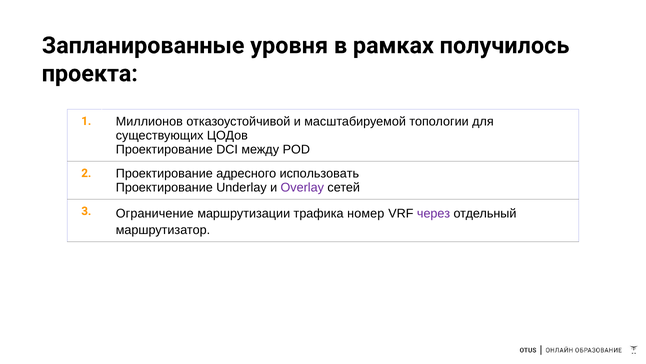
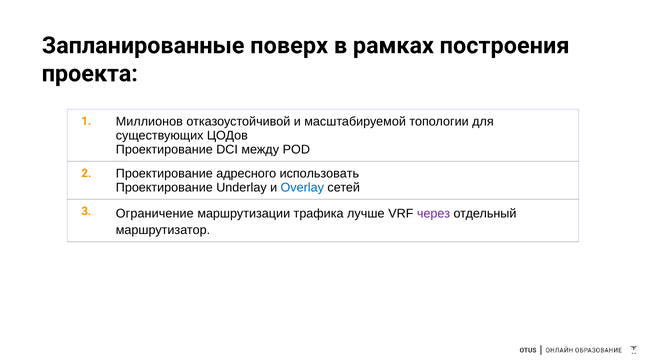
уровня: уровня -> поверх (289, 45)
получилось: получилось -> построения (505, 45)
Overlay colour: purple -> blue (302, 187)
номер: номер -> лучше (366, 213)
